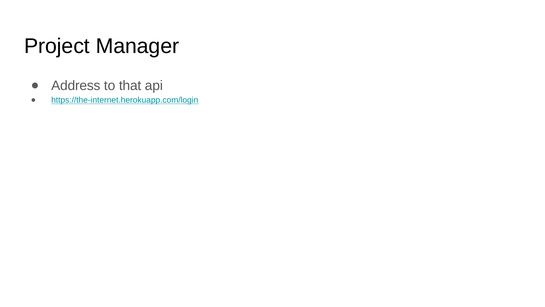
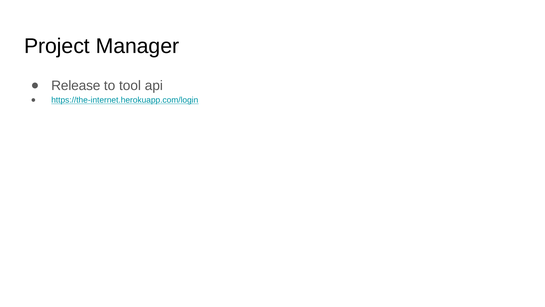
Address: Address -> Release (76, 86)
that: that -> tool (130, 86)
